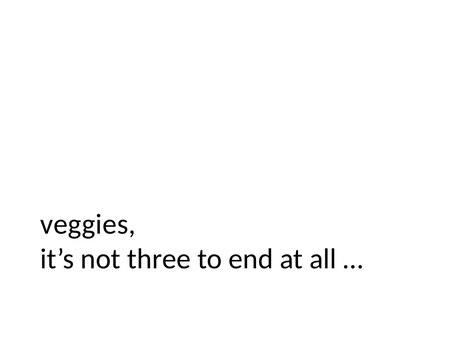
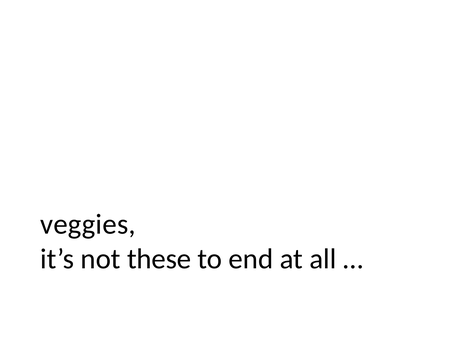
three: three -> these (159, 259)
